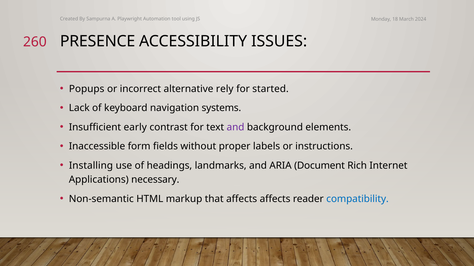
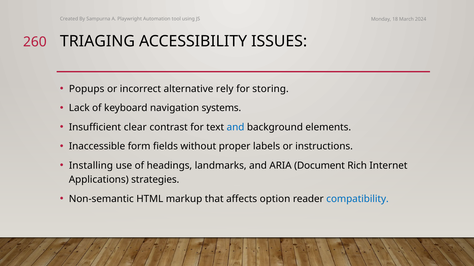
PRESENCE: PRESENCE -> TRIAGING (97, 42)
started: started -> storing (270, 89)
early: early -> clear (135, 127)
and colour: purple -> blue (236, 127)
necessary: necessary -> strategies (155, 180)
affects affects: affects -> option (275, 199)
